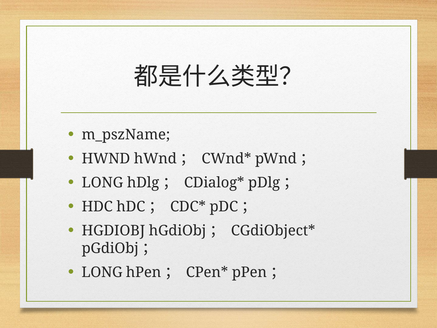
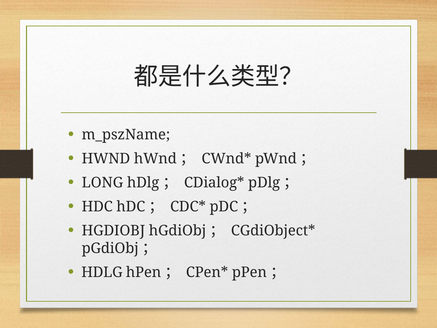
LONG: LONG -> HDLG (102, 272)
